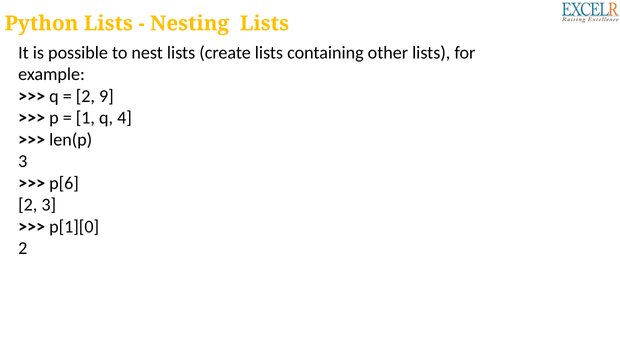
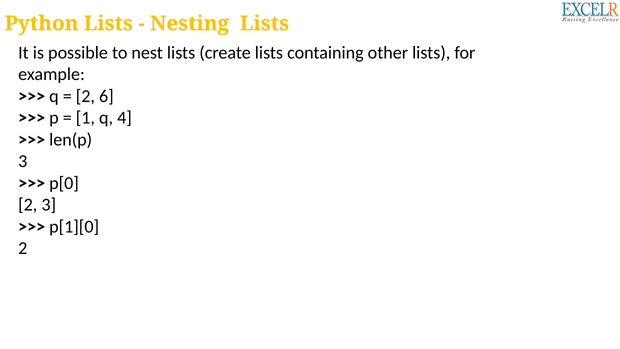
9: 9 -> 6 (106, 96)
p[6: p[6 -> p[0 (64, 183)
